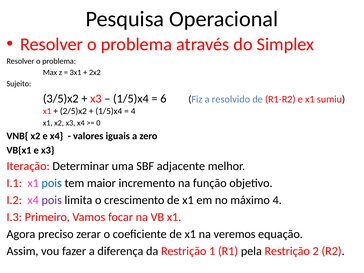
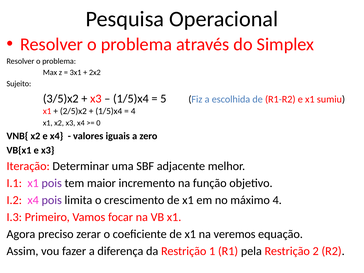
6: 6 -> 5 (163, 99)
resolvido: resolvido -> escolhida (231, 99)
pois colour: blue -> purple (52, 183)
